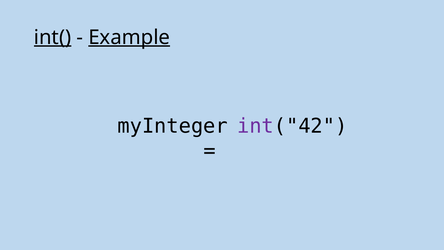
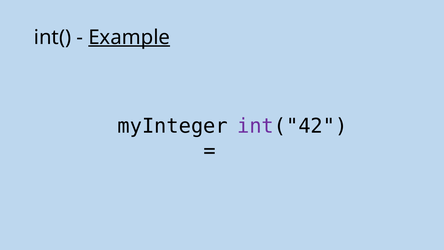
int( underline: present -> none (53, 37)
